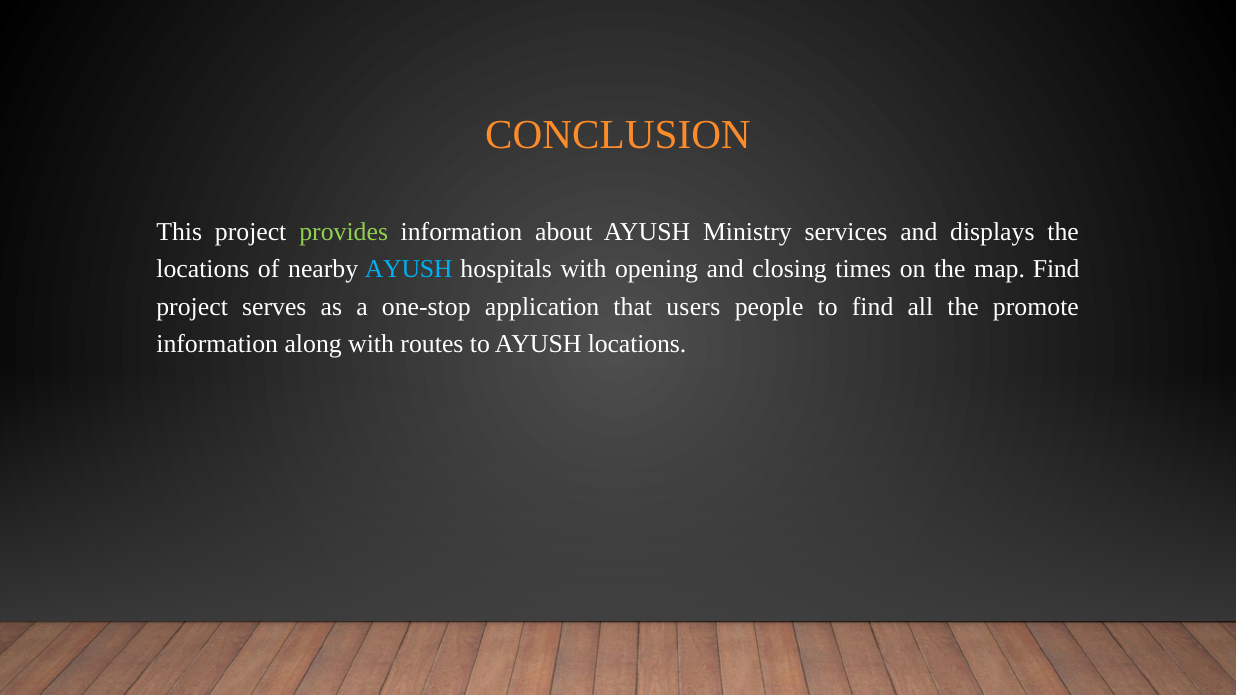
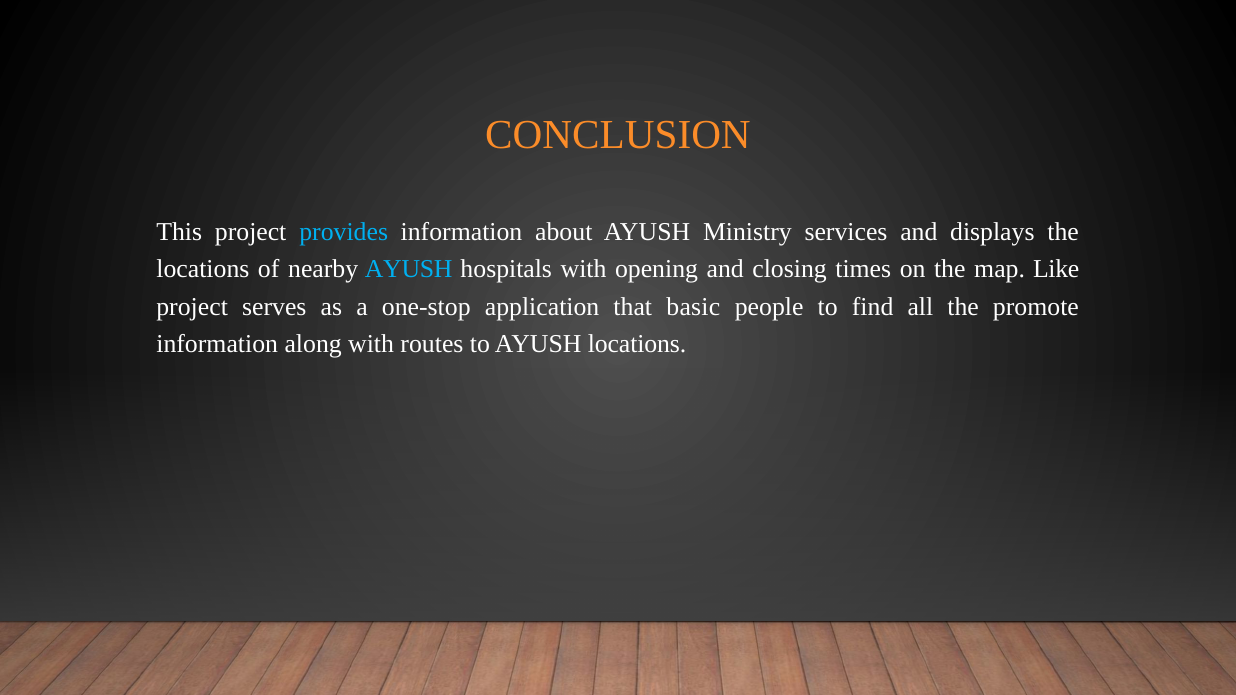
provides colour: light green -> light blue (344, 232)
map Find: Find -> Like (1056, 270)
users: users -> basic (693, 307)
